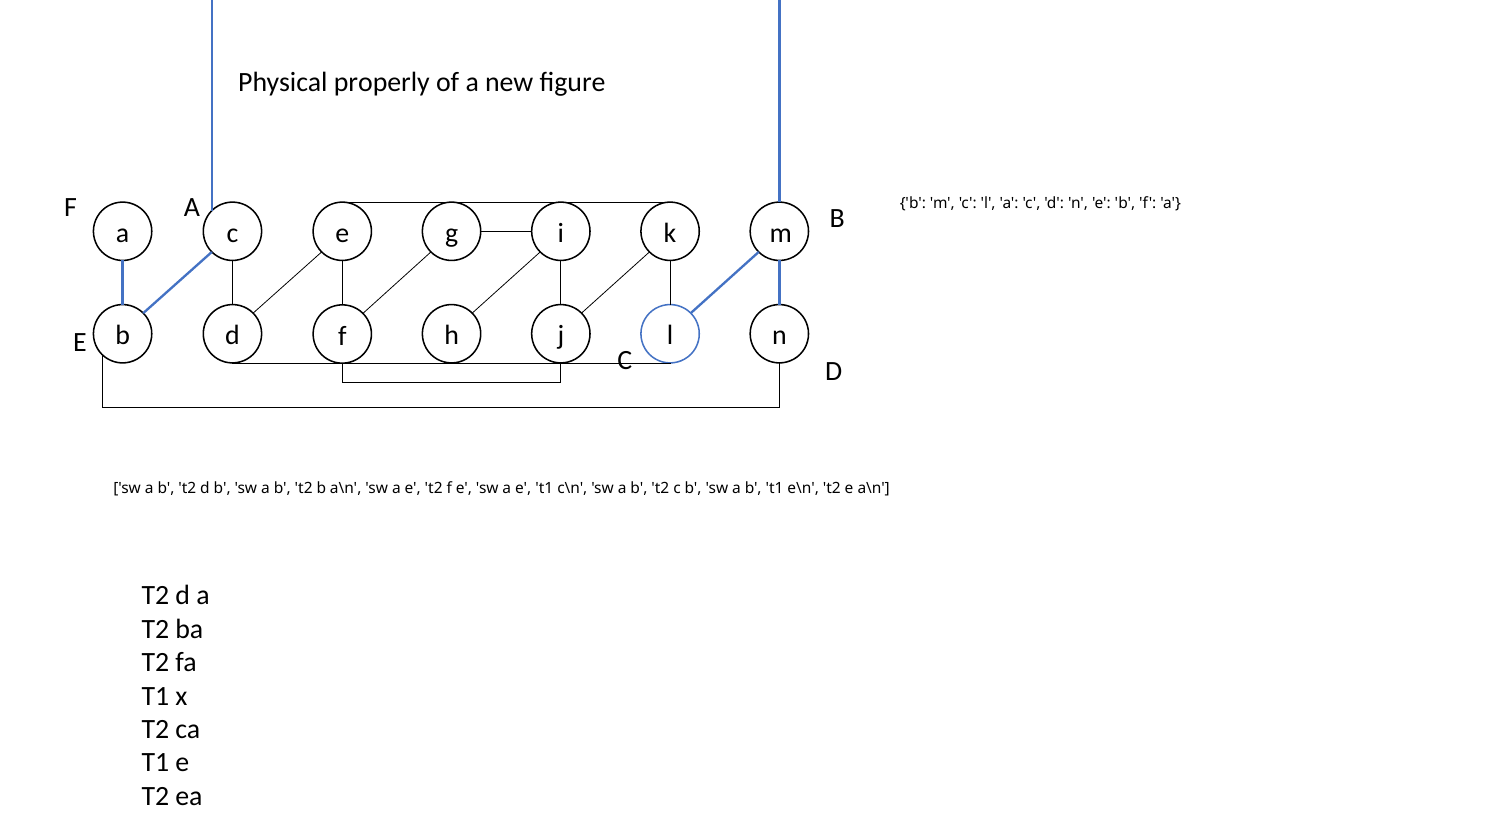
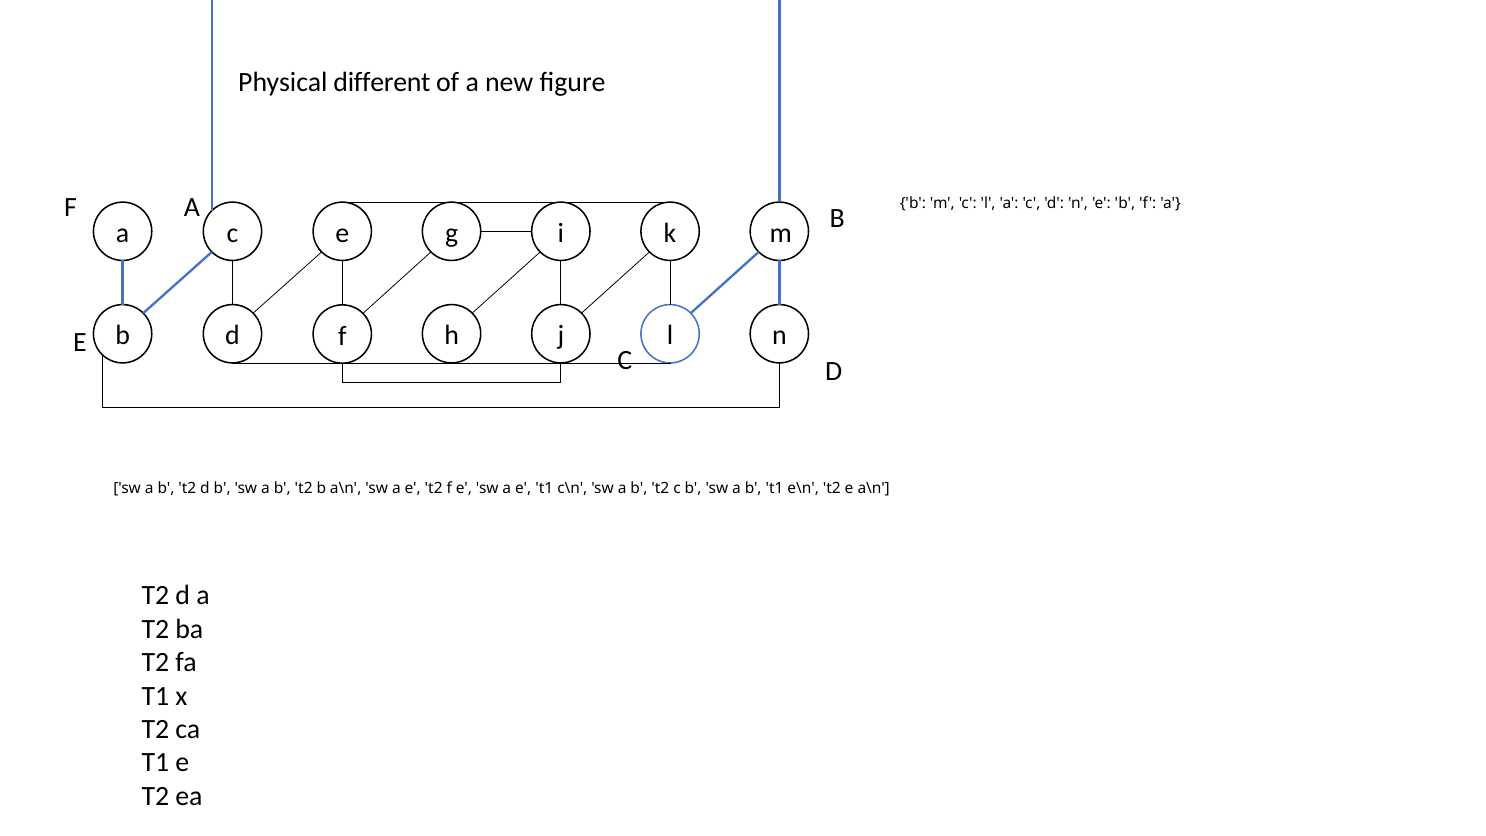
properly: properly -> different (382, 82)
